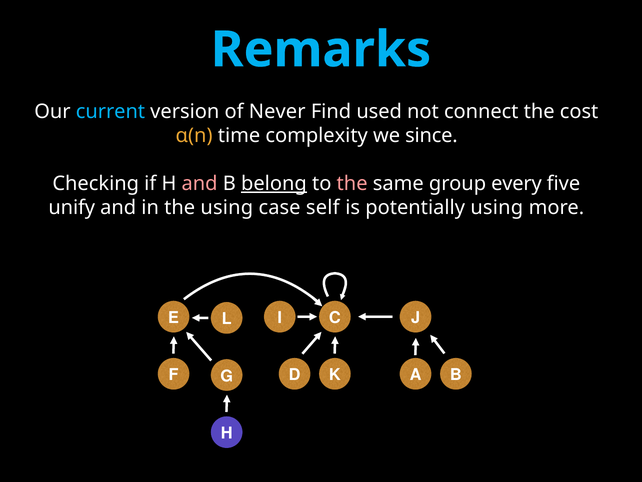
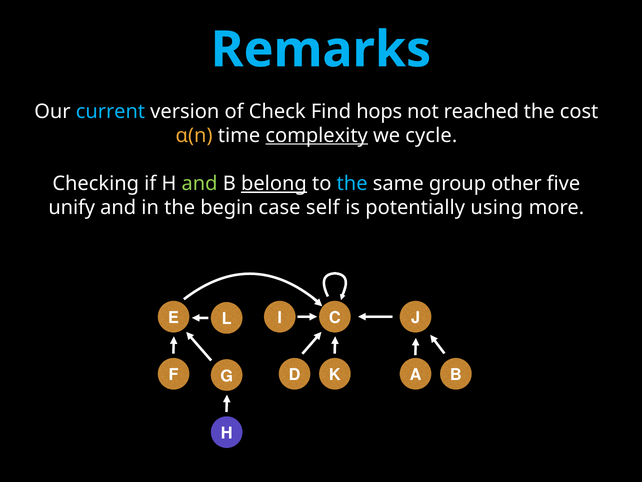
Never: Never -> Check (277, 111)
used: used -> hops (379, 111)
connect: connect -> reached (481, 111)
complexity underline: none -> present (317, 135)
since: since -> cycle (431, 135)
and colour: pink -> light green (200, 184)
the colour: pink -> light blue (352, 184)
every: every -> other (516, 184)
the using: using -> begin (227, 208)
